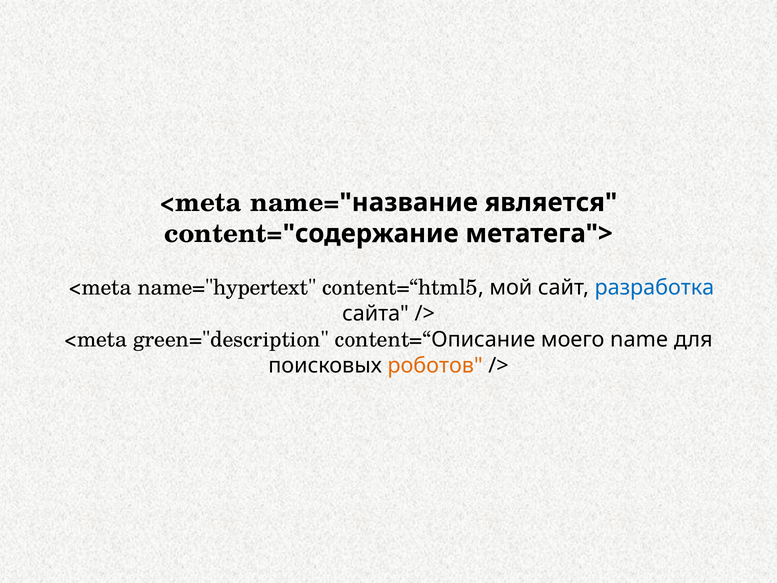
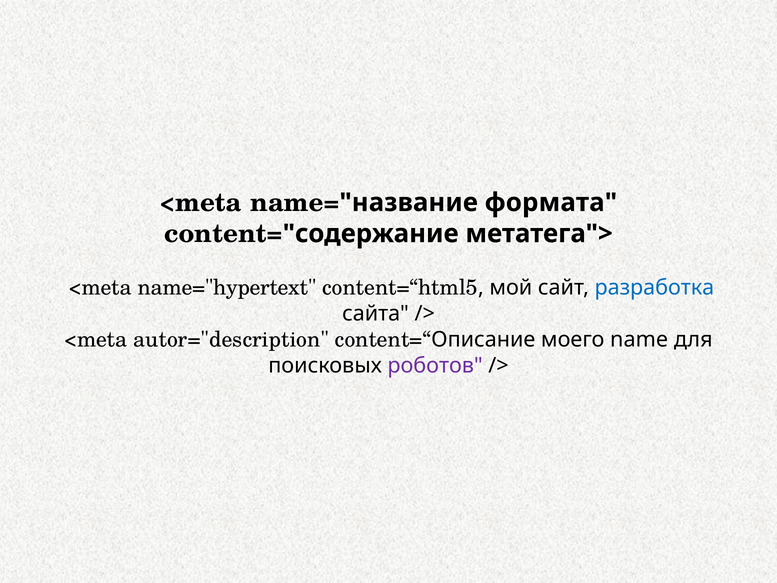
является: является -> формата (551, 202)
green="description: green="description -> autor="description (231, 339)
роботов colour: orange -> purple (435, 365)
